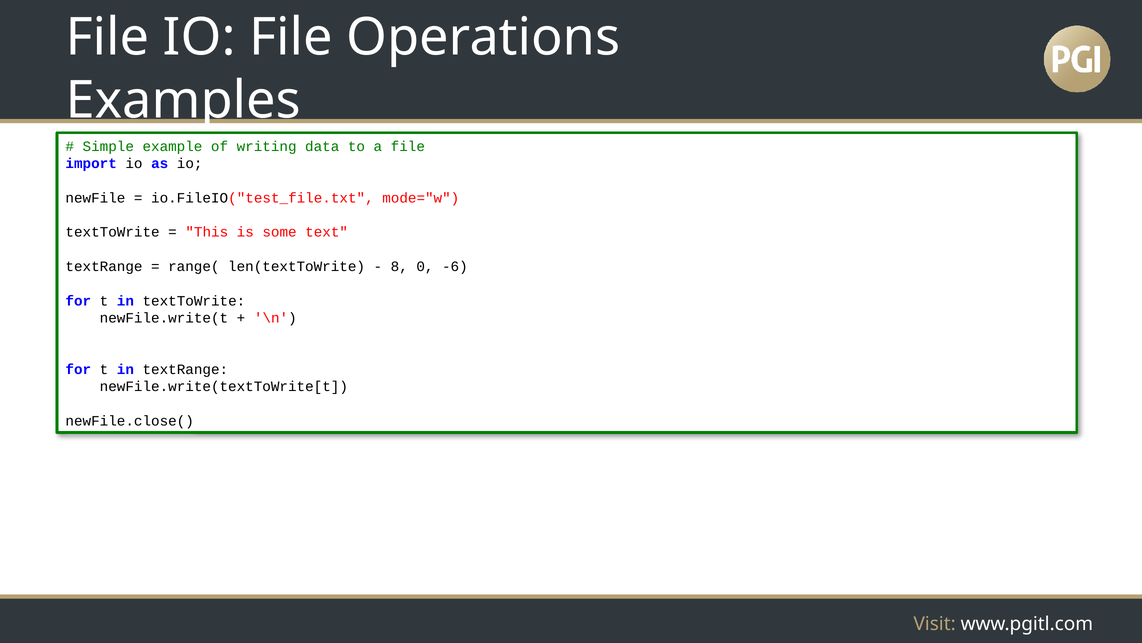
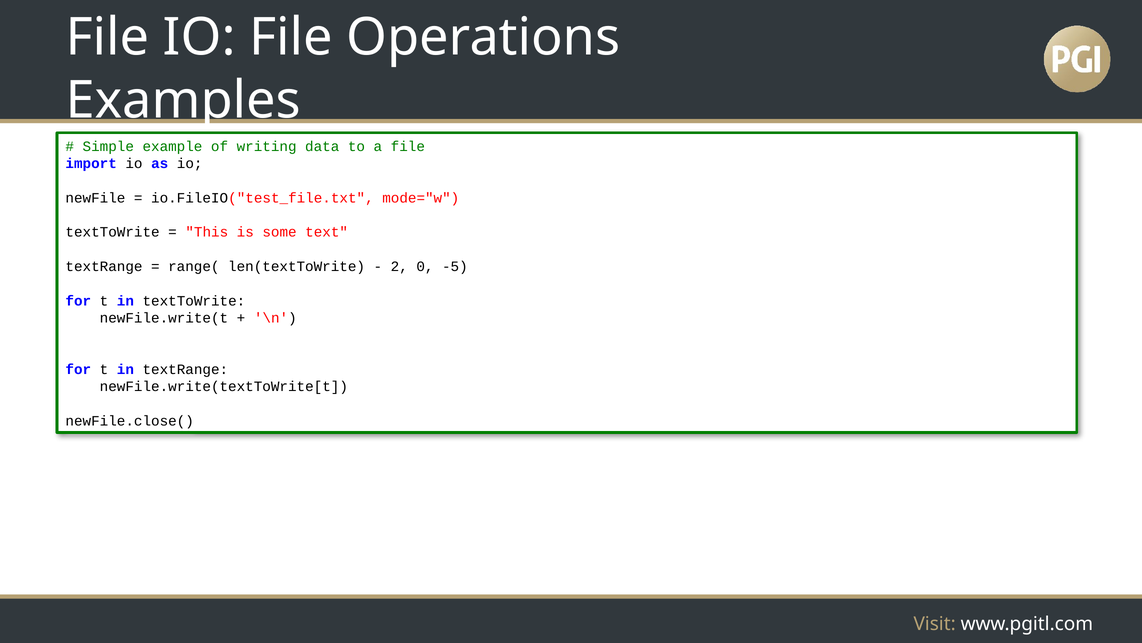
8: 8 -> 2 (399, 266)
-6: -6 -> -5 (455, 266)
